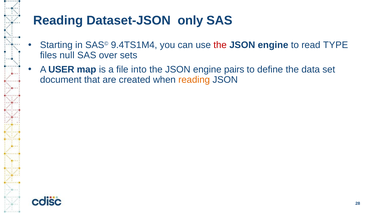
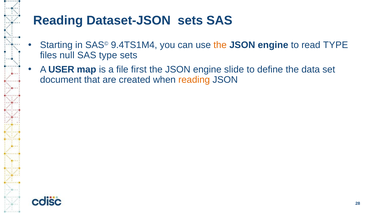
Dataset-JSON only: only -> sets (190, 21)
the colour: red -> orange (220, 45)
SAS over: over -> type (108, 55)
into: into -> first (139, 69)
pairs: pairs -> slide (234, 69)
